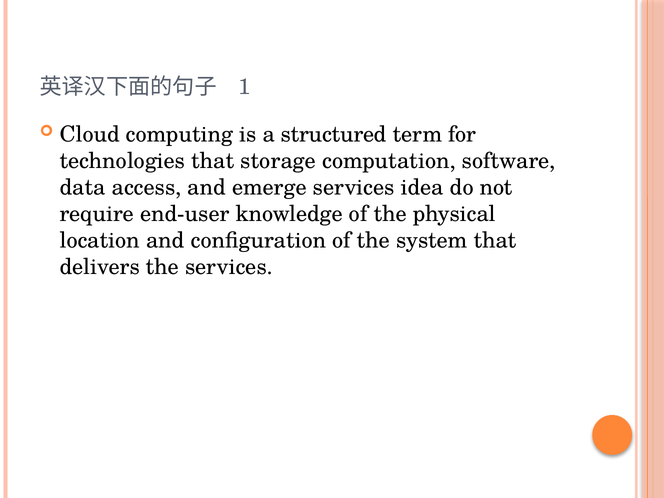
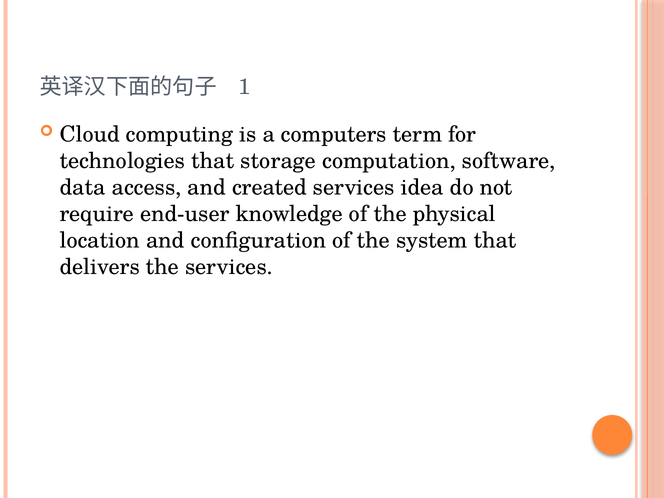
structured: structured -> computers (334, 134)
emerge: emerge -> created (270, 187)
